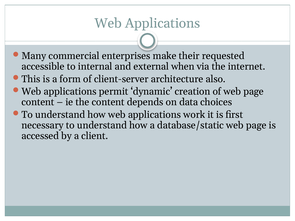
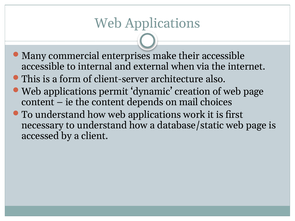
their requested: requested -> accessible (223, 56)
data: data -> mail (189, 102)
